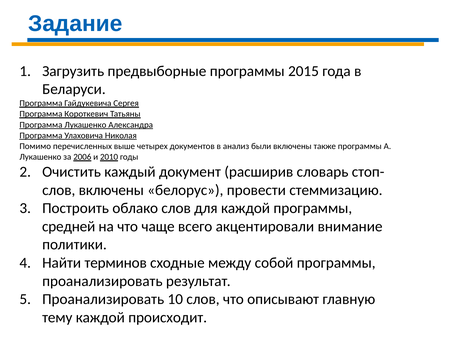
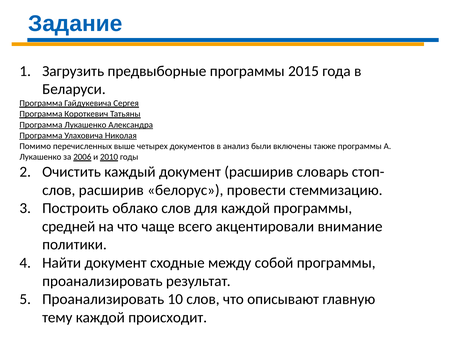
слов включены: включены -> расширив (111, 190)
Найти терминов: терминов -> документ (116, 263)
